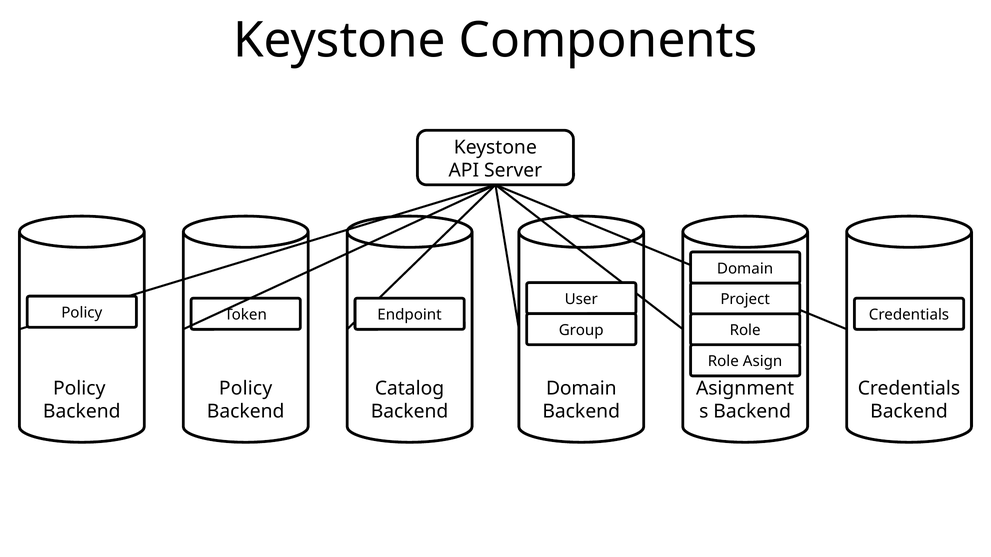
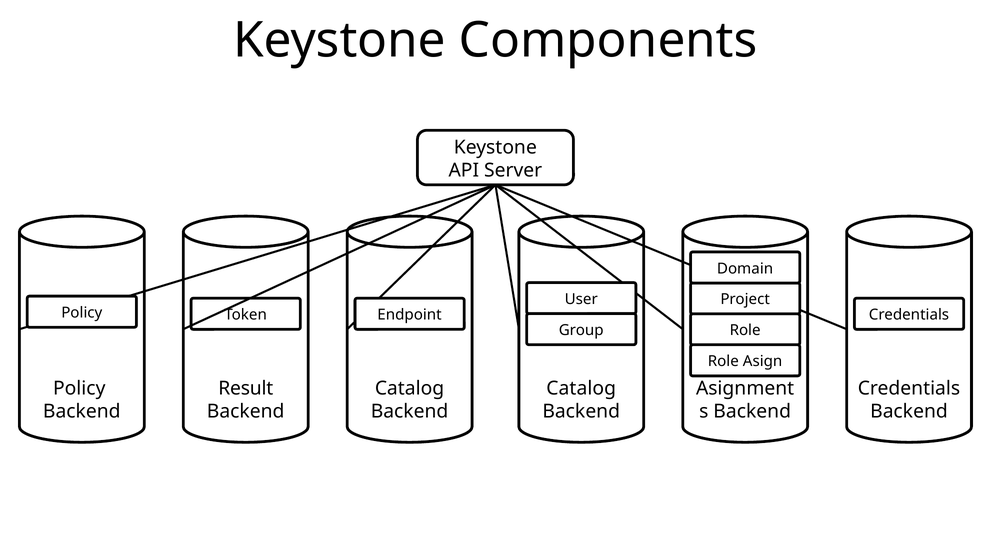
Policy: Policy -> Result (246, 389)
Domain: Domain -> Catalog (581, 389)
